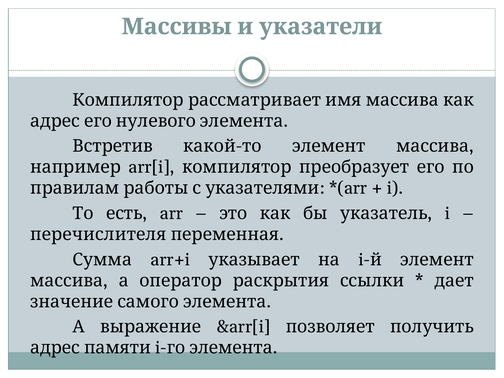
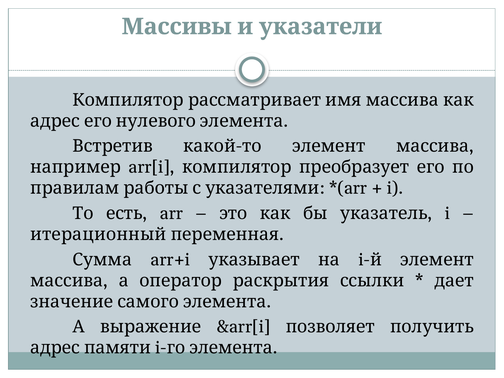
перечислителя: перечислителя -> итерационный (98, 234)
